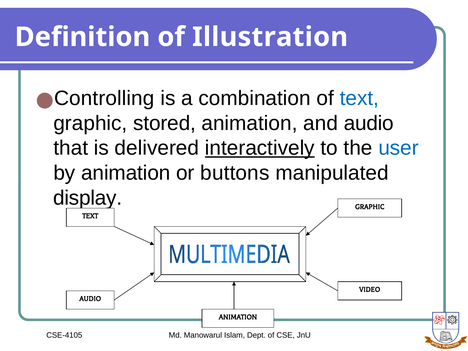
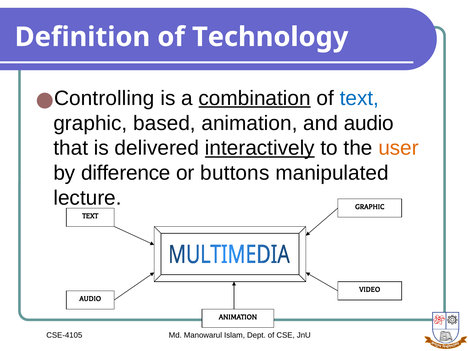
Illustration: Illustration -> Technology (270, 37)
combination underline: none -> present (255, 98)
stored: stored -> based (164, 123)
user colour: blue -> orange (399, 148)
by animation: animation -> difference (126, 173)
display: display -> lecture (88, 198)
